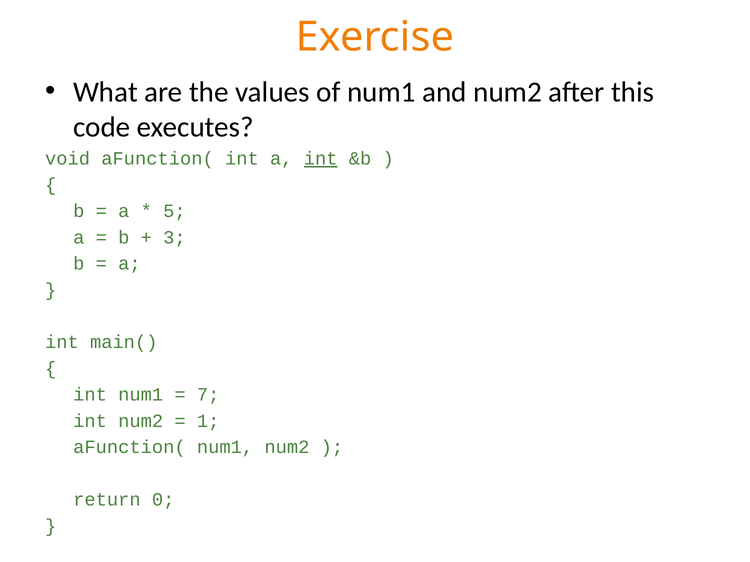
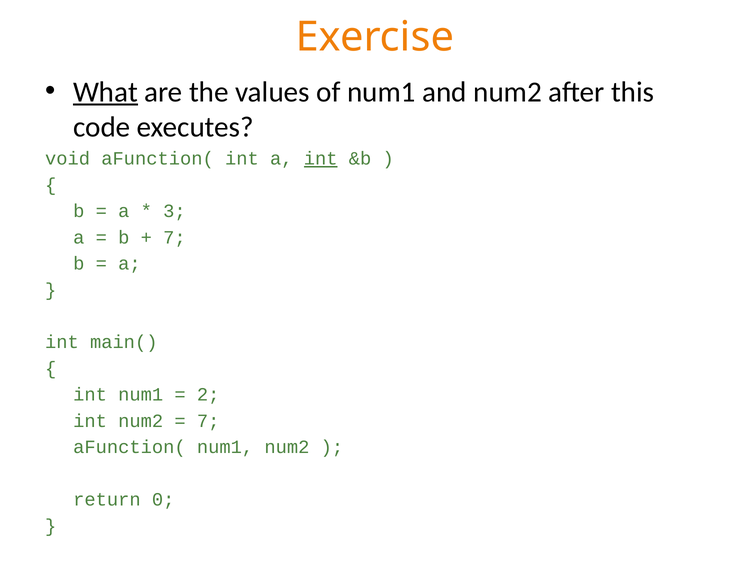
What underline: none -> present (105, 92)
5: 5 -> 3 (174, 211)
3: 3 -> 7 (174, 238)
7: 7 -> 2 (208, 395)
1: 1 -> 7 (208, 421)
